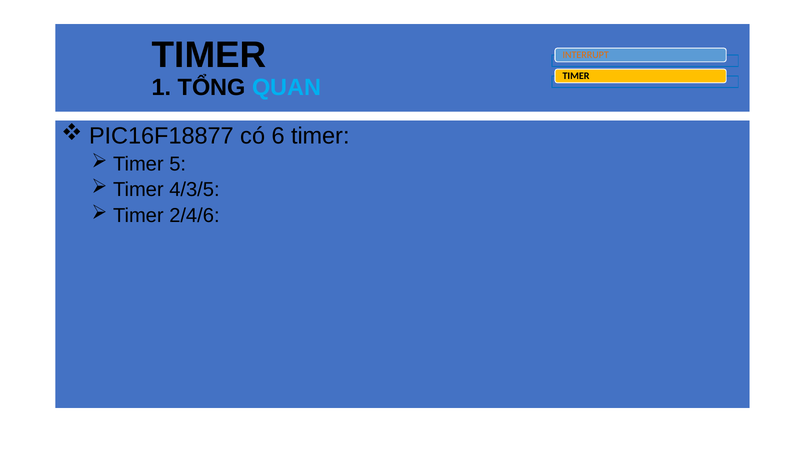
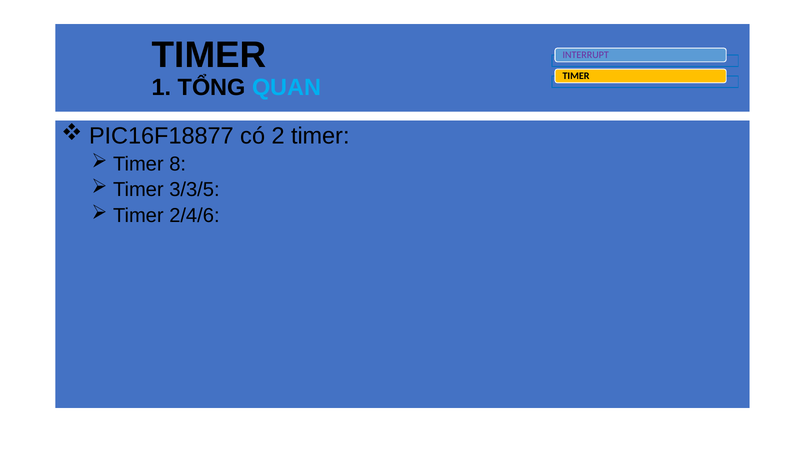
INTERRUPT colour: orange -> purple (586, 55)
6: 6 -> 2 (278, 136)
5: 5 -> 8 (178, 164)
4/3/5: 4/3/5 -> 3/3/5 (194, 190)
